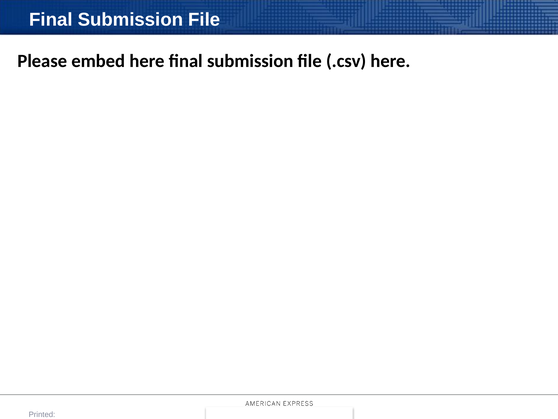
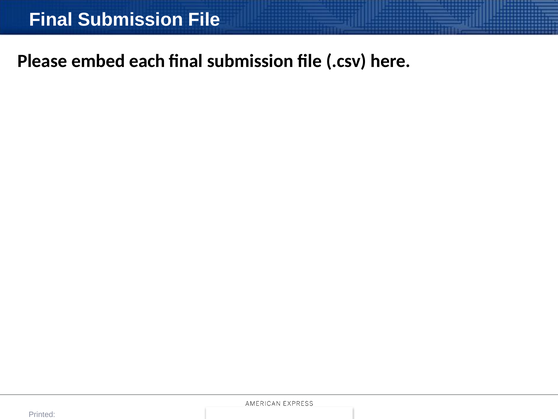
embed here: here -> each (147, 61)
